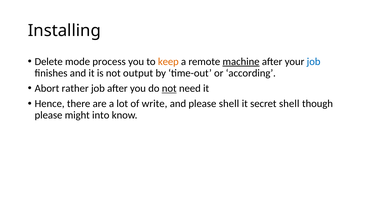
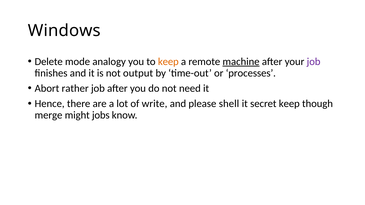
Installing: Installing -> Windows (64, 31)
process: process -> analogy (109, 62)
job colour: blue -> purple (314, 62)
according: according -> processes (251, 73)
not underline: present -> none (169, 89)
secret shell: shell -> keep (289, 104)
please: please -> merge (49, 115)
into: into -> jobs (101, 115)
